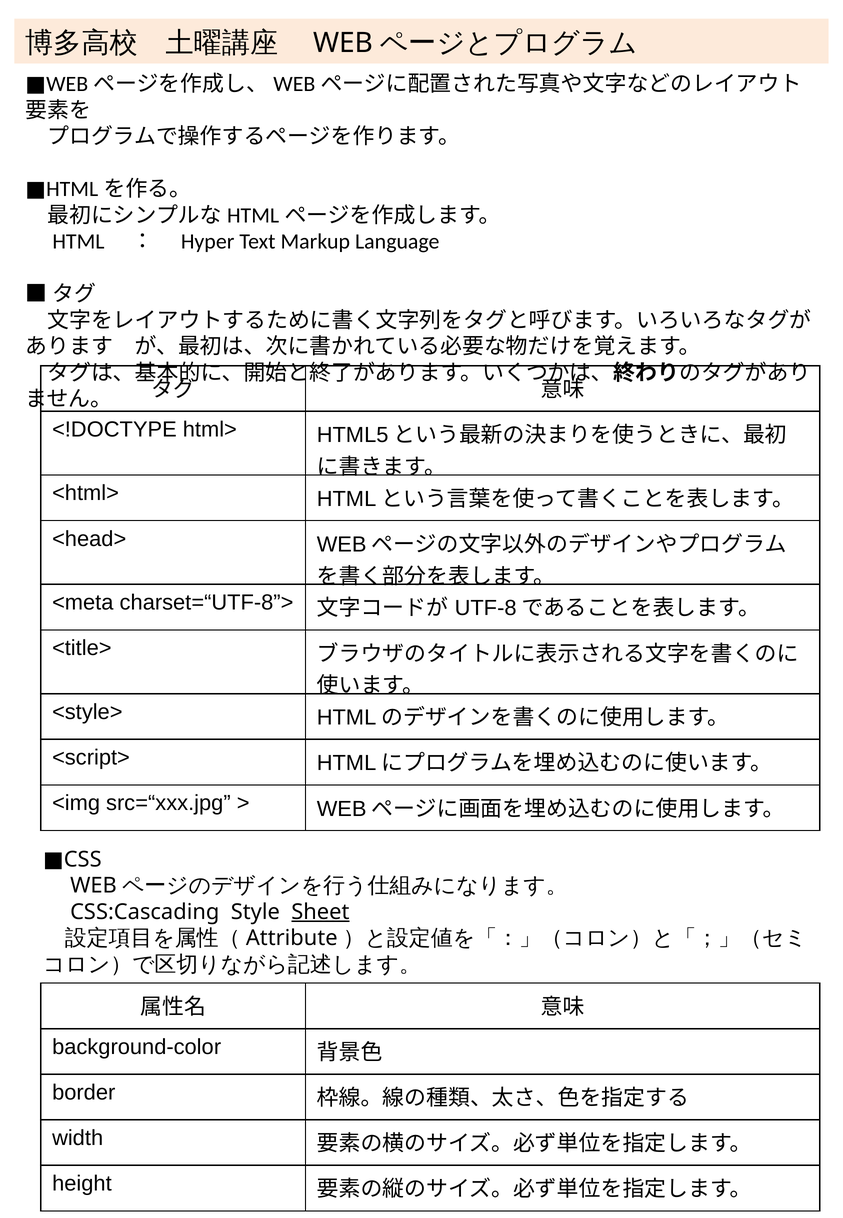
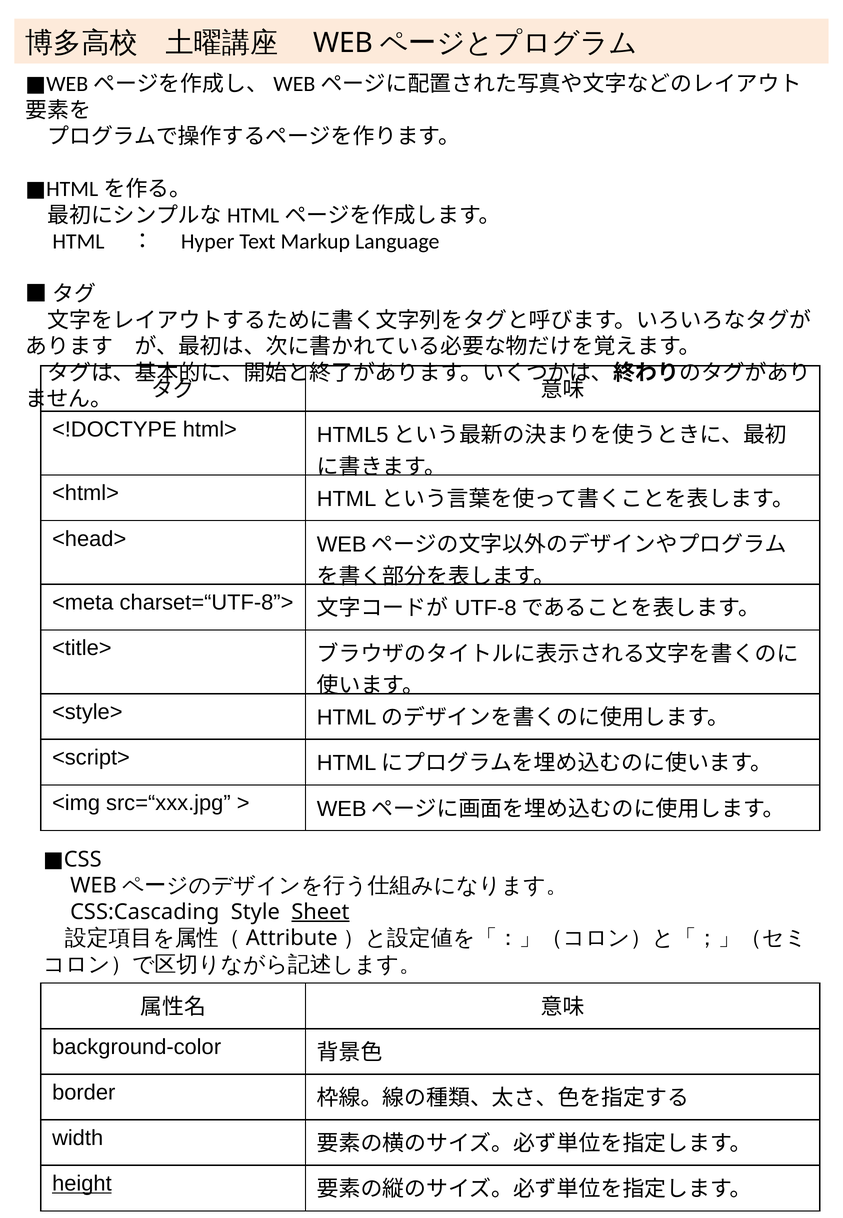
height underline: none -> present (82, 1183)
